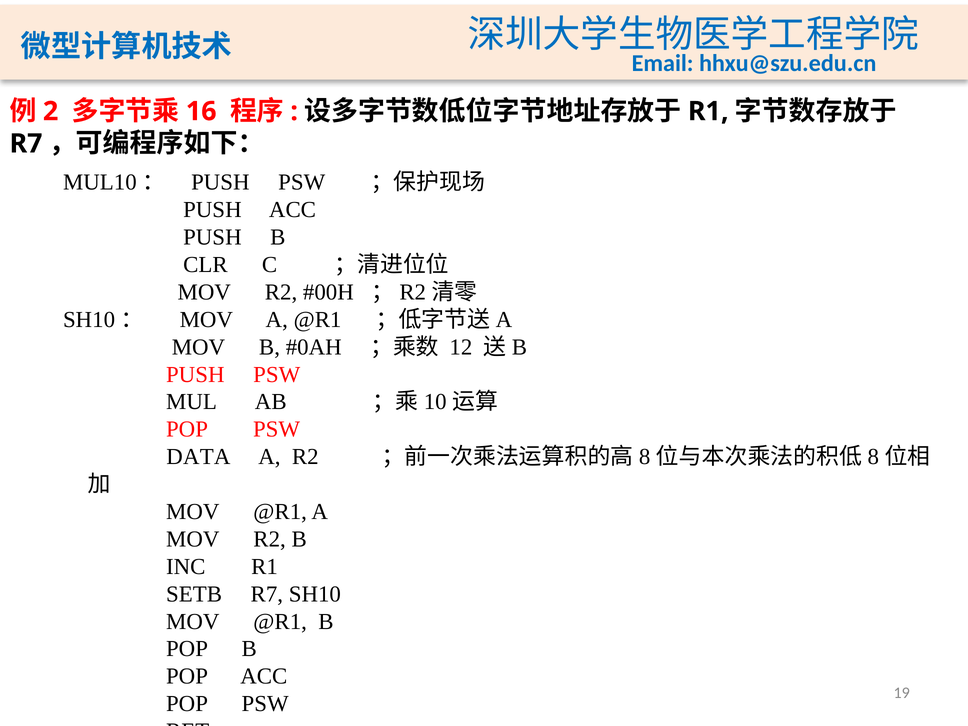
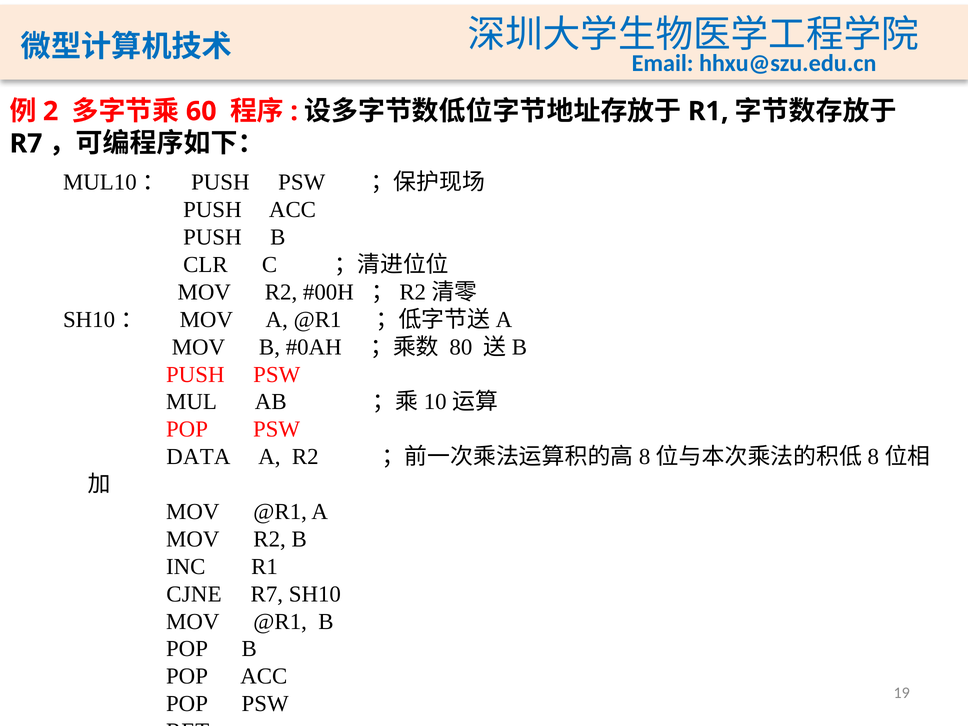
16: 16 -> 60 (201, 111)
12: 12 -> 80 (461, 347)
SETB: SETB -> CJNE (194, 594)
